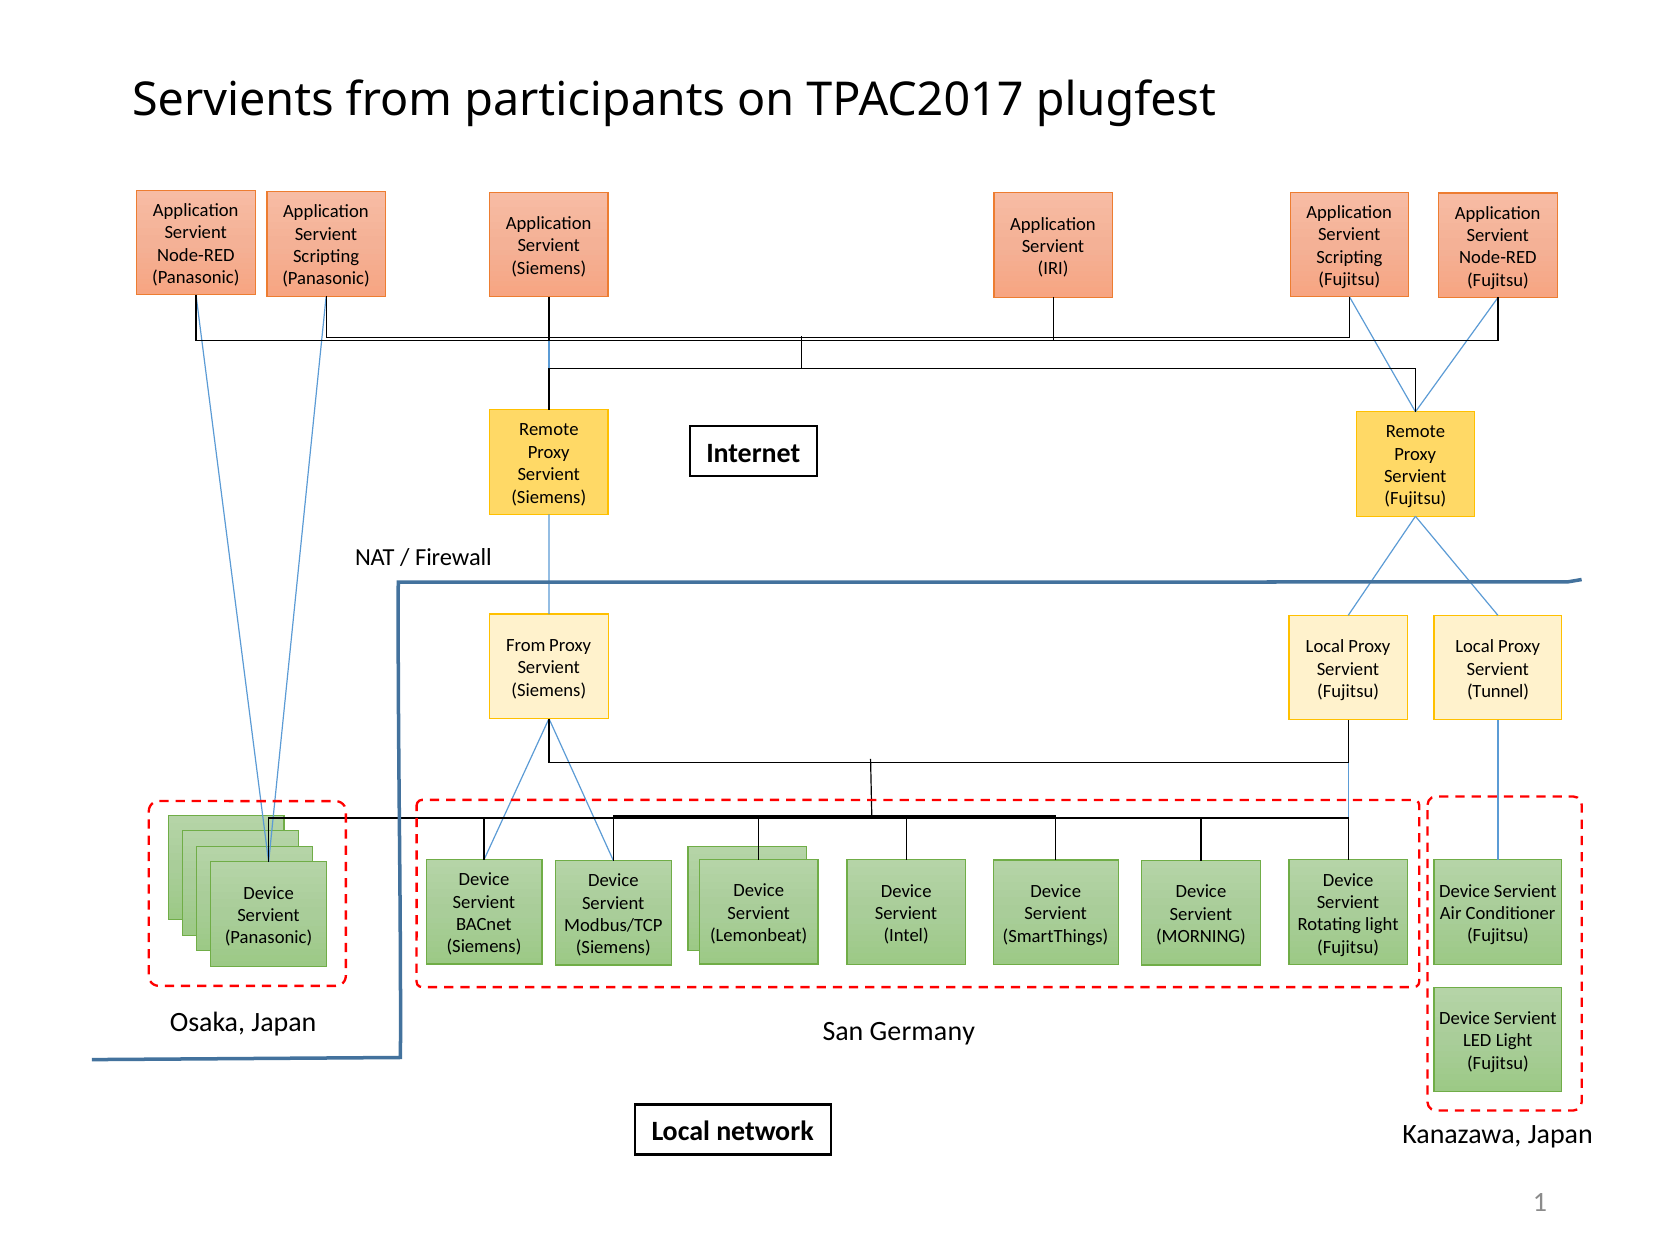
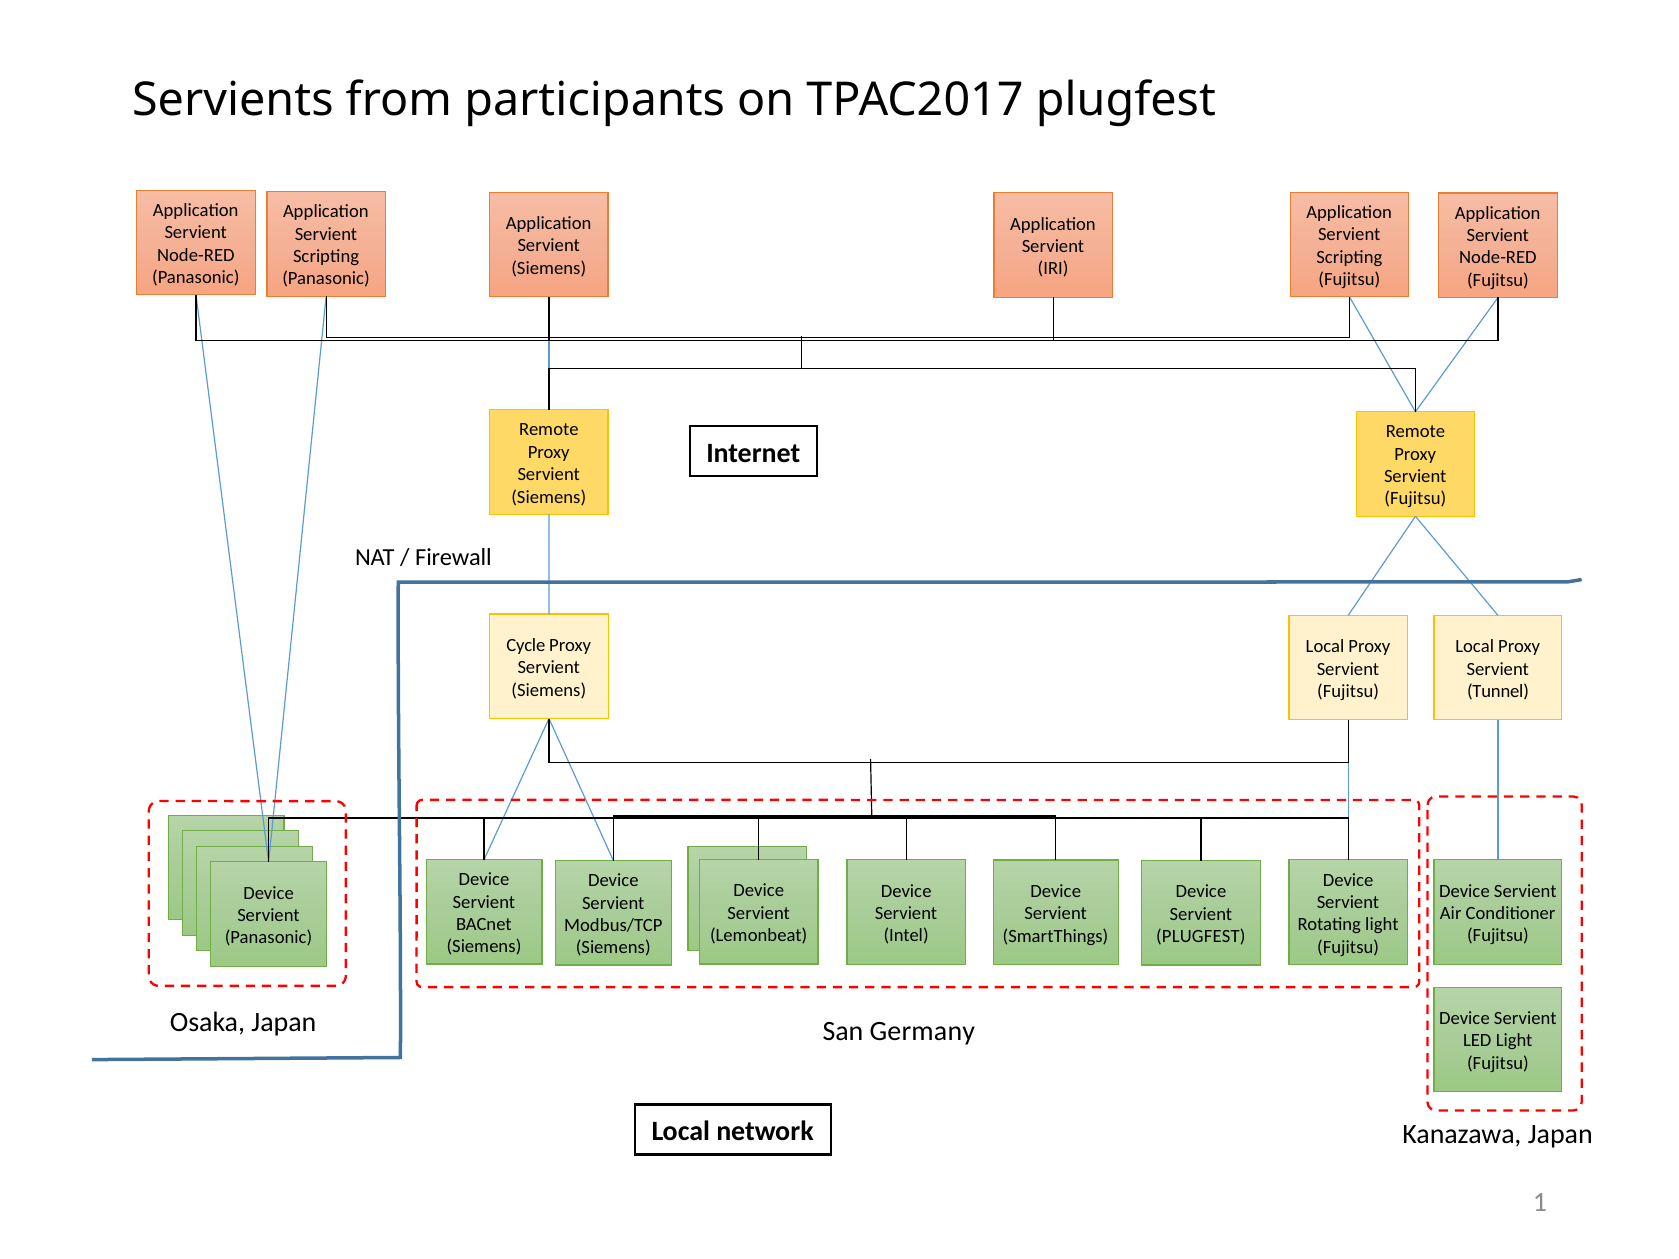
From: From -> Cycle (526, 645)
MORNING: MORNING -> PLUGFEST (1201, 937)
